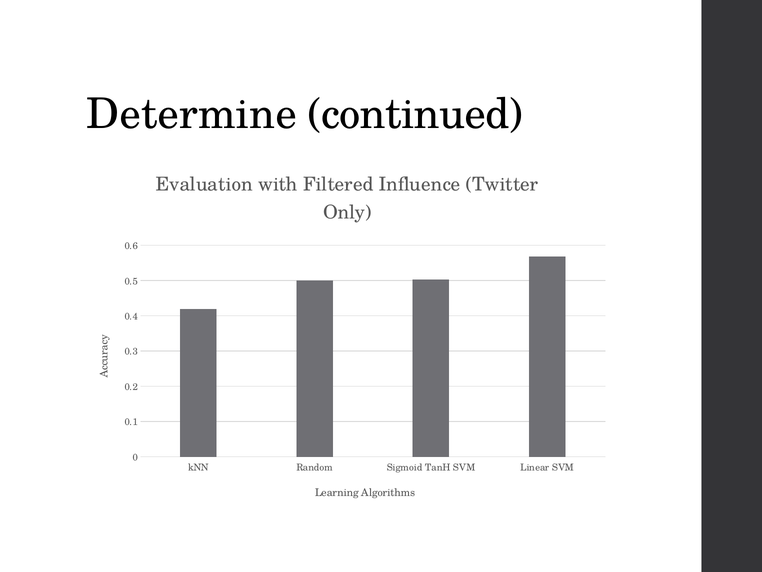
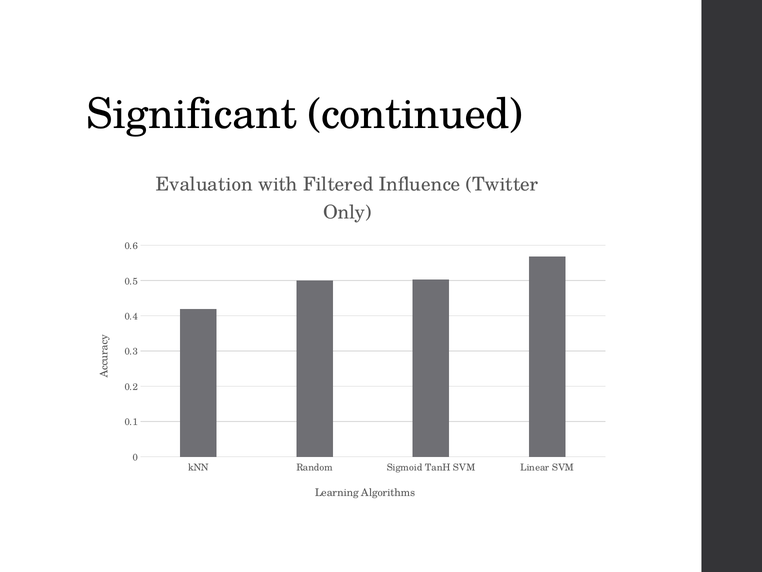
Determine: Determine -> Significant (192, 114)
